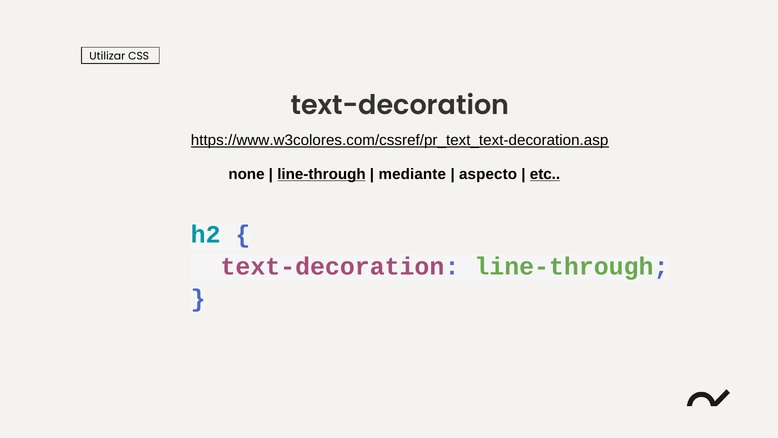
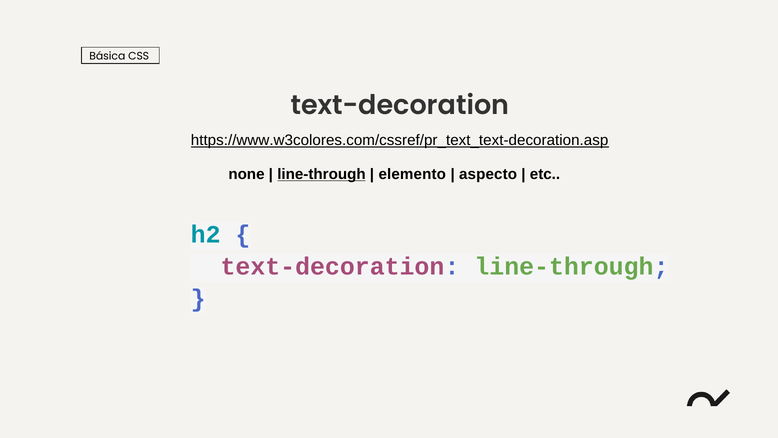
Utilizar: Utilizar -> Básica (107, 56)
mediante: mediante -> elemento (412, 174)
etc underline: present -> none (545, 174)
